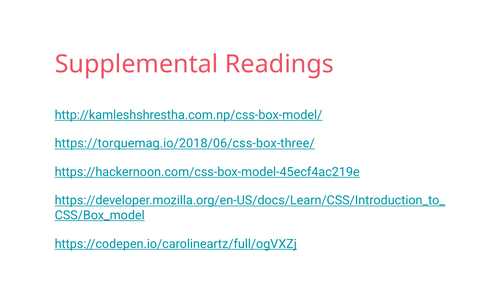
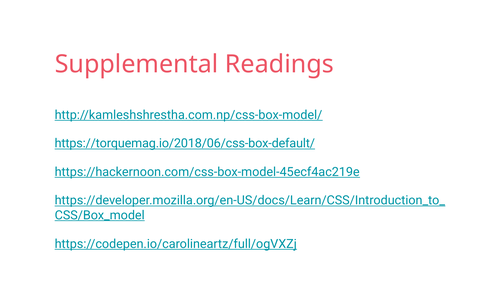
https://torquemag.io/2018/06/css-box-three/: https://torquemag.io/2018/06/css-box-three/ -> https://torquemag.io/2018/06/css-box-default/ (185, 143)
